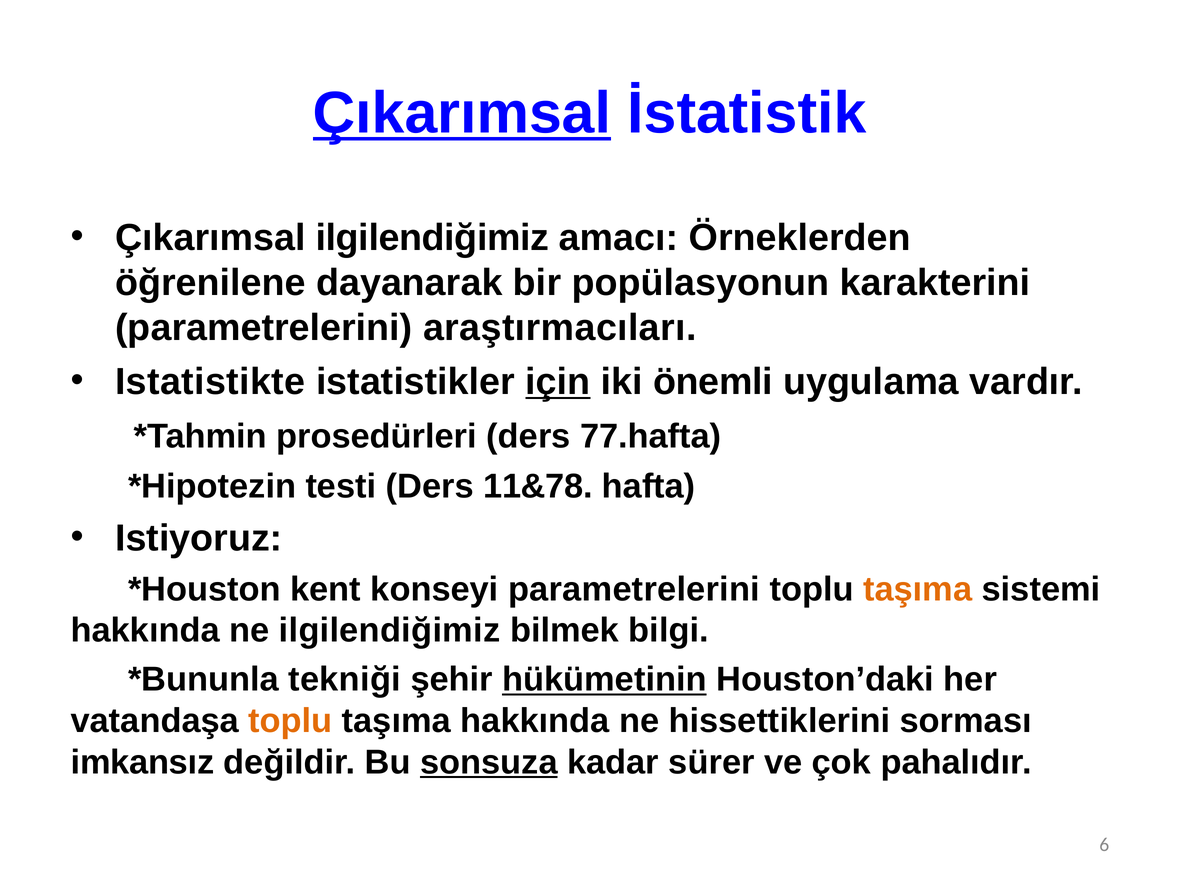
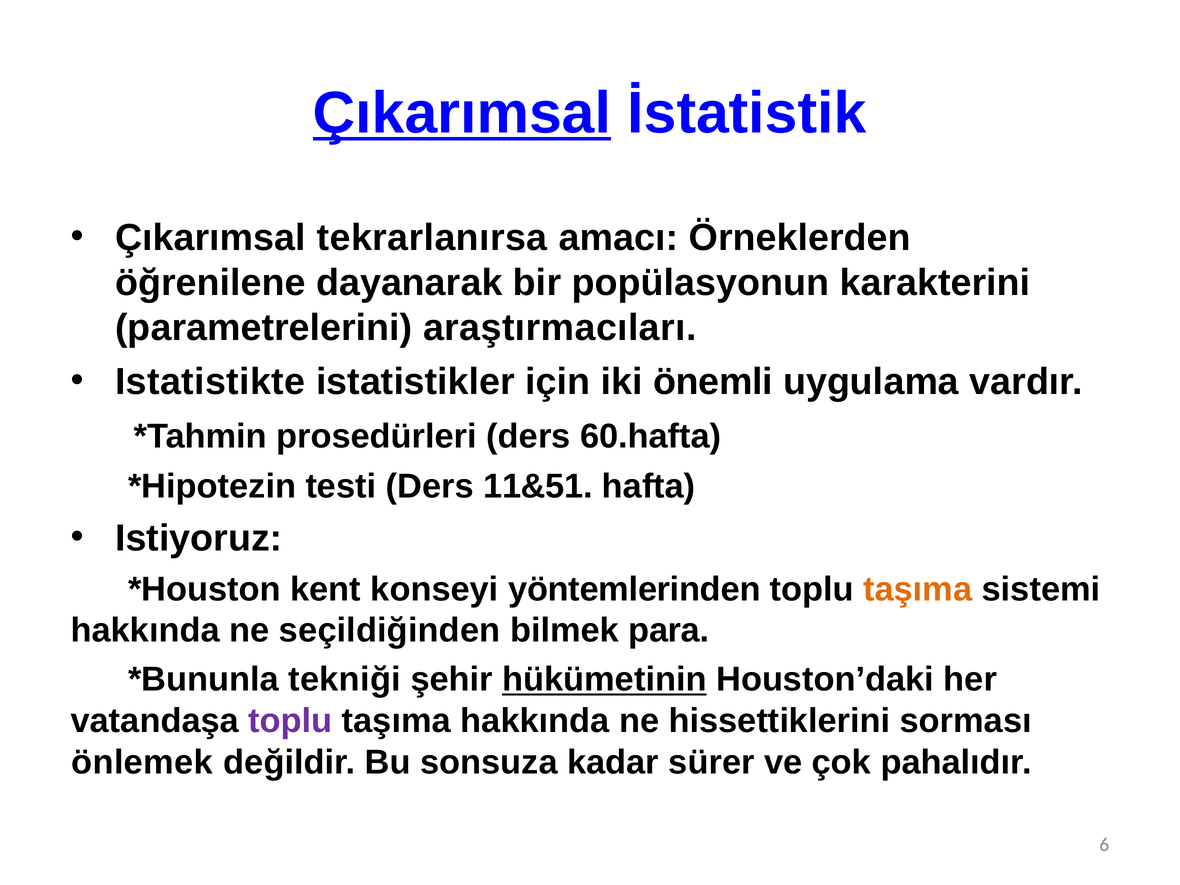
Çıkarımsal ilgilendiğimiz: ilgilendiğimiz -> tekrarlanırsa (432, 238)
için underline: present -> none (558, 382)
77.hafta: 77.hafta -> 60.hafta (651, 437)
11&78: 11&78 -> 11&51 (538, 486)
konseyi parametrelerini: parametrelerini -> yöntemlerinden (634, 589)
ne ilgilendiğimiz: ilgilendiğimiz -> seçildiğinden (390, 630)
bilgi: bilgi -> para (669, 630)
toplu colour: orange -> purple (290, 721)
imkansız: imkansız -> önlemek (142, 762)
sonsuza underline: present -> none (489, 762)
